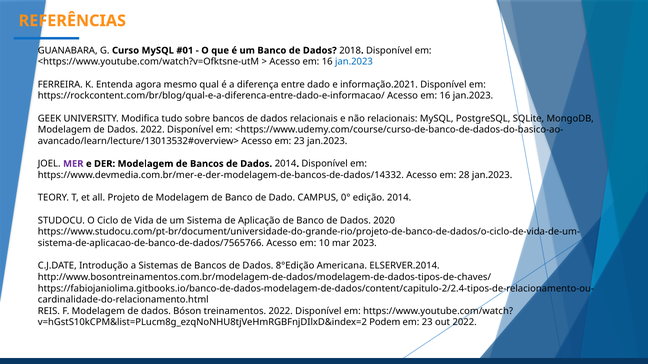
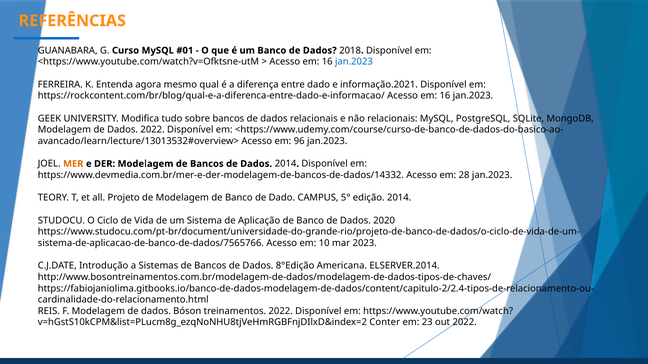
Acesso em 23: 23 -> 96 (299, 141)
MER colour: purple -> orange (73, 164)
0°: 0° -> 5° (346, 198)
Podem: Podem -> Conter (385, 323)
